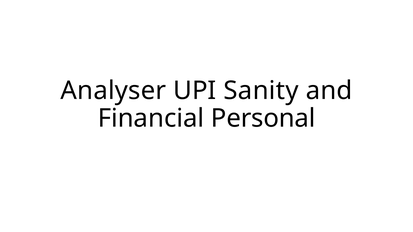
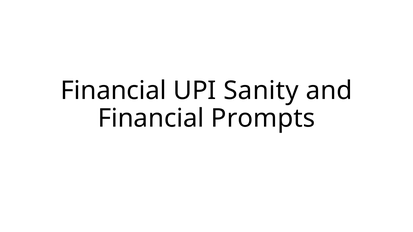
Analyser: Analyser -> Financial (114, 91)
Personal: Personal -> Prompts (263, 119)
